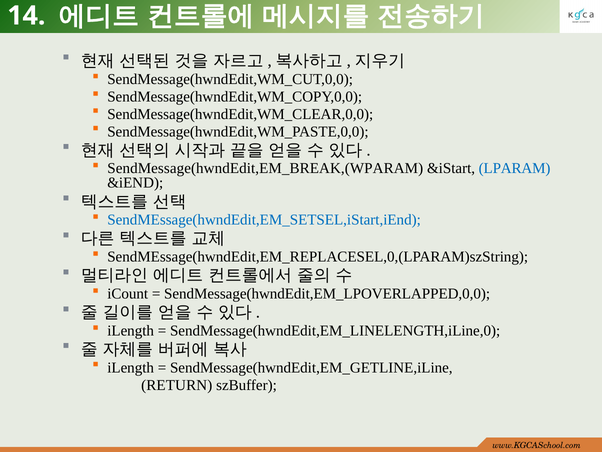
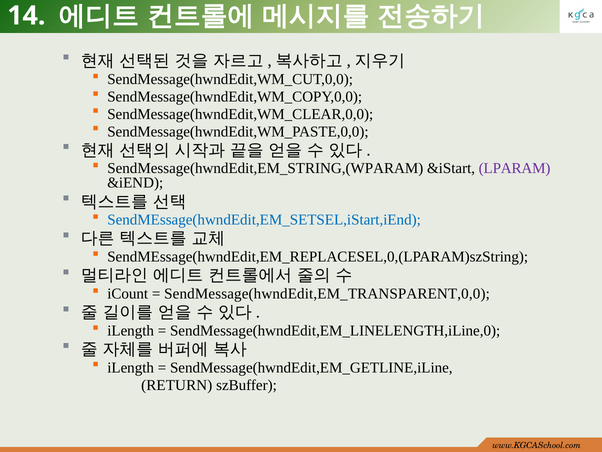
SendMessage(hwndEdit,EM_BREAK,(WPARAM: SendMessage(hwndEdit,EM_BREAK,(WPARAM -> SendMessage(hwndEdit,EM_STRING,(WPARAM (265, 168)
LPARAM colour: blue -> purple (515, 168)
SendMessage(hwndEdit,EM_LPOVERLAPPED,0,0: SendMessage(hwndEdit,EM_LPOVERLAPPED,0,0 -> SendMessage(hwndEdit,EM_TRANSPARENT,0,0 (327, 293)
